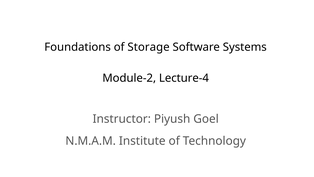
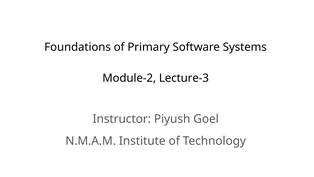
Storage: Storage -> Primary (149, 47)
Lecture-4: Lecture-4 -> Lecture-3 (184, 78)
